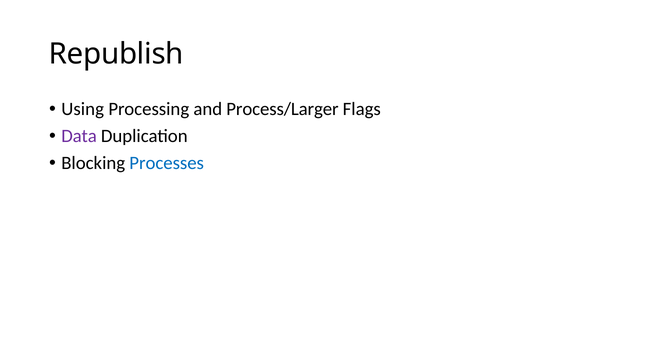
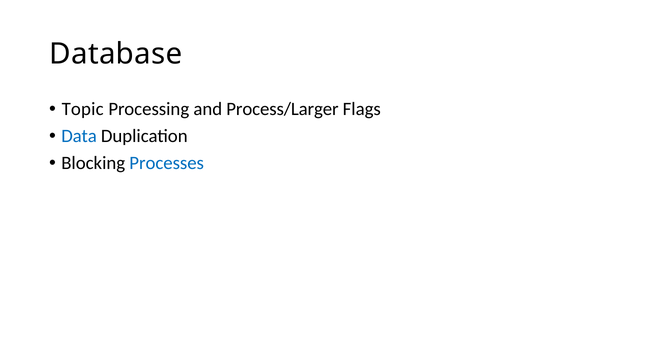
Republish: Republish -> Database (116, 54)
Using: Using -> Topic (83, 109)
Data colour: purple -> blue (79, 136)
